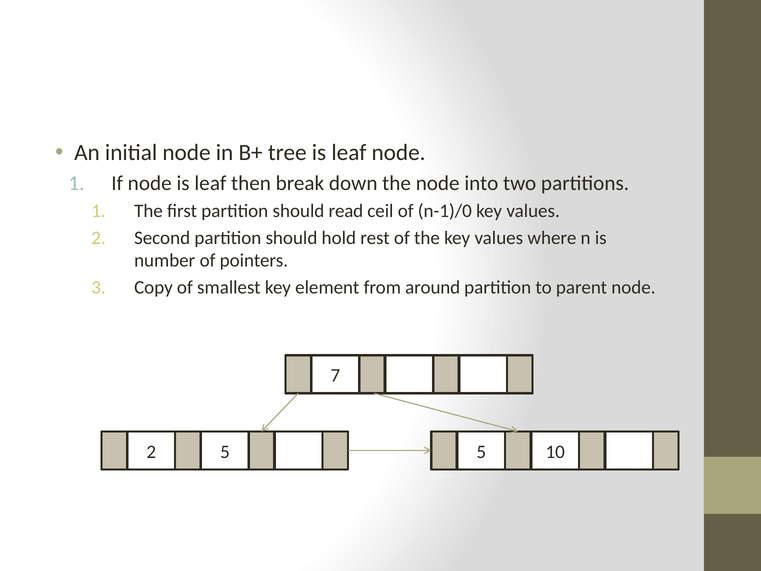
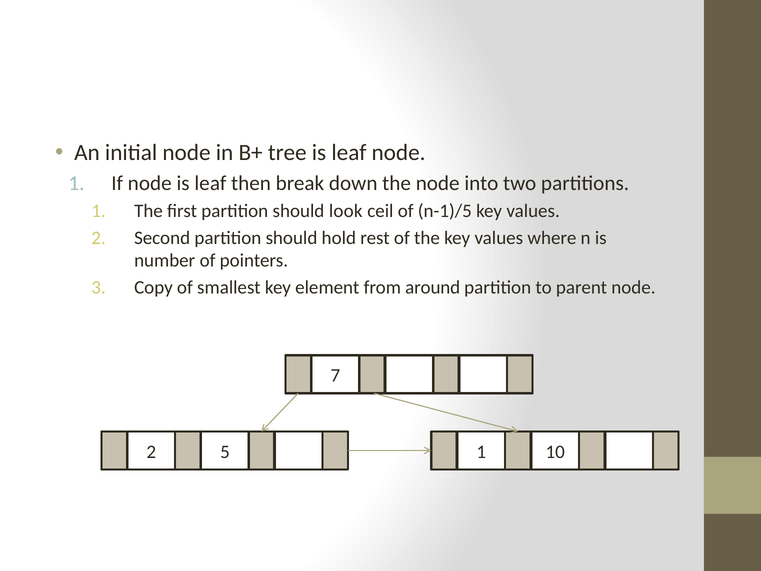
read: read -> look (346, 211)
n-1)/0: n-1)/0 -> n-1)/5 (445, 211)
5 5: 5 -> 1 (481, 452)
